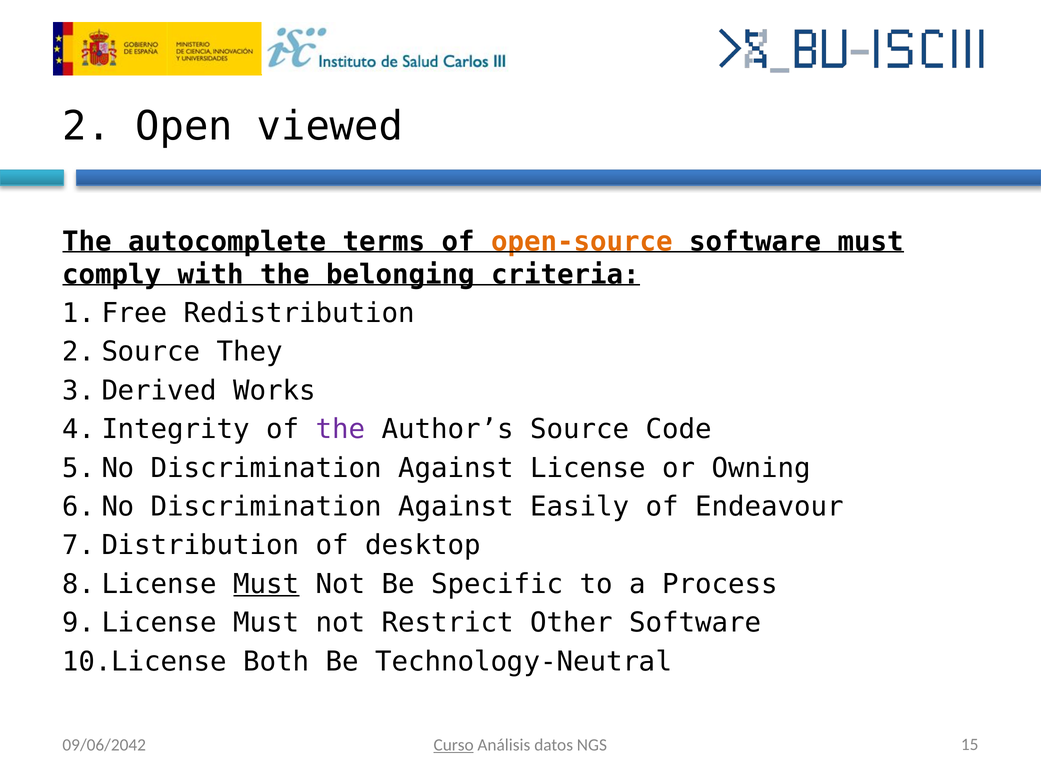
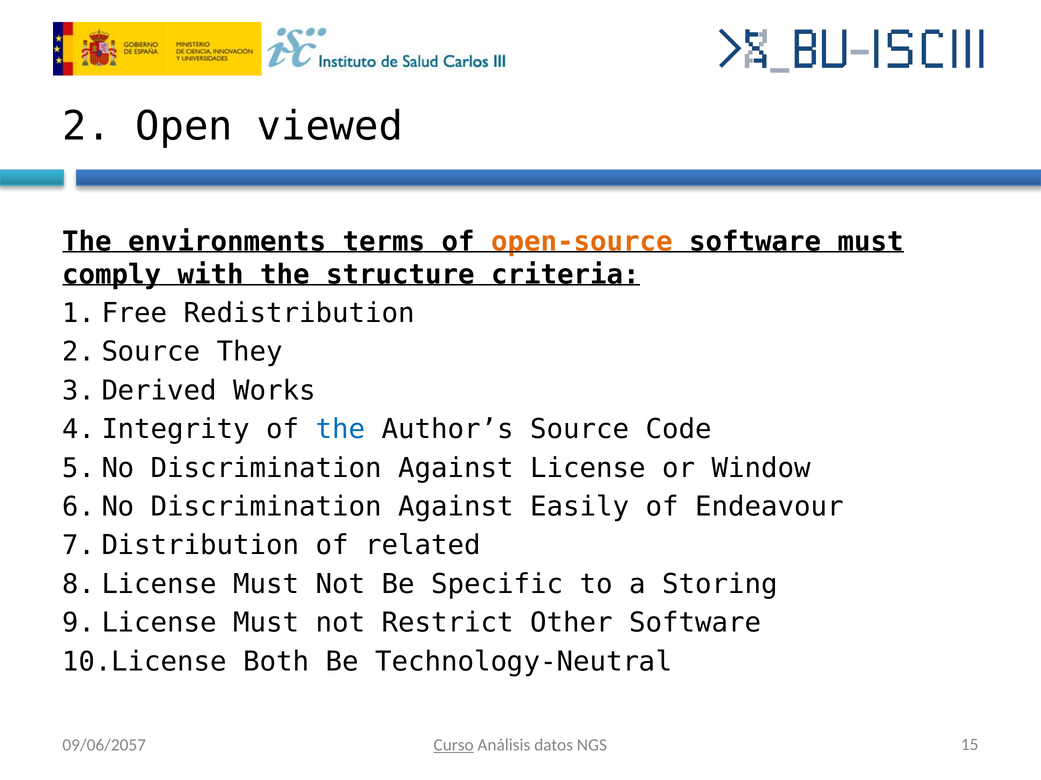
autocomplete: autocomplete -> environments (227, 242)
belonging: belonging -> structure (401, 275)
the colour: purple -> blue (341, 430)
Owning: Owning -> Window (761, 468)
desktop: desktop -> related (423, 546)
Must underline: present -> none (266, 585)
Process: Process -> Storing (720, 585)
09/06/2042: 09/06/2042 -> 09/06/2057 (104, 746)
